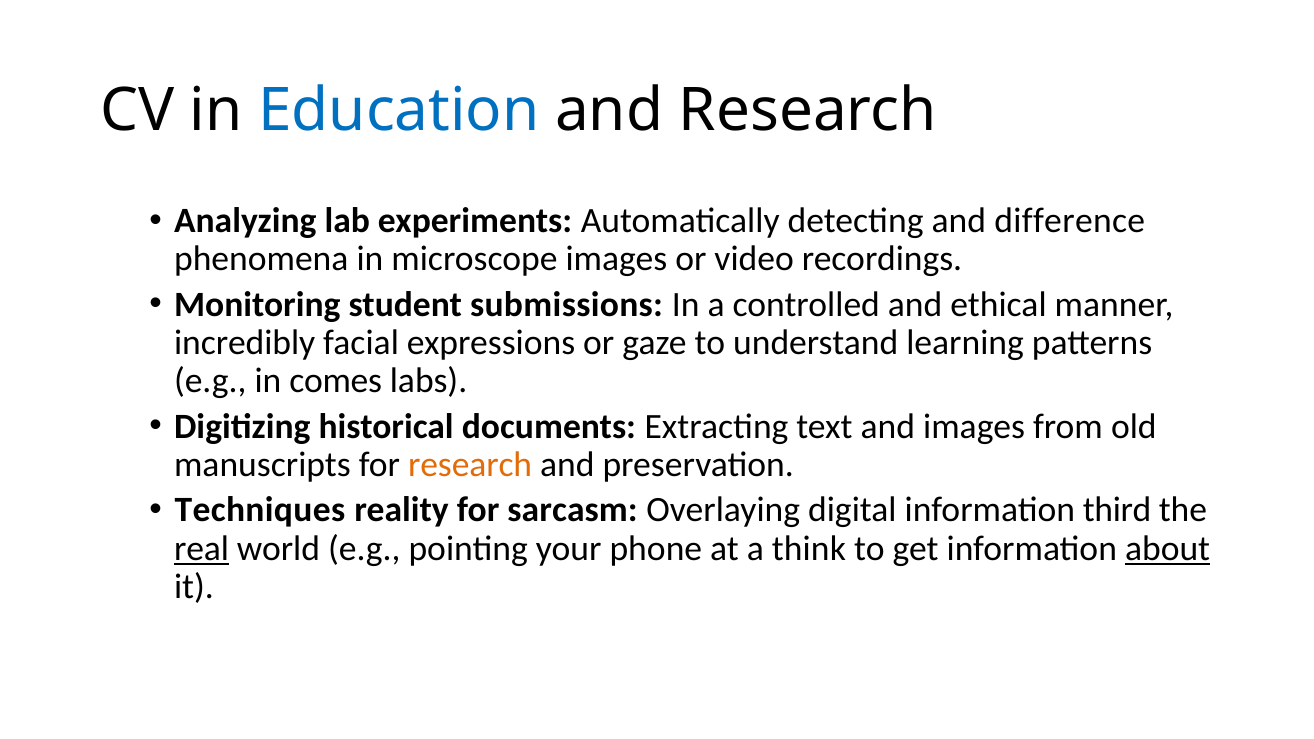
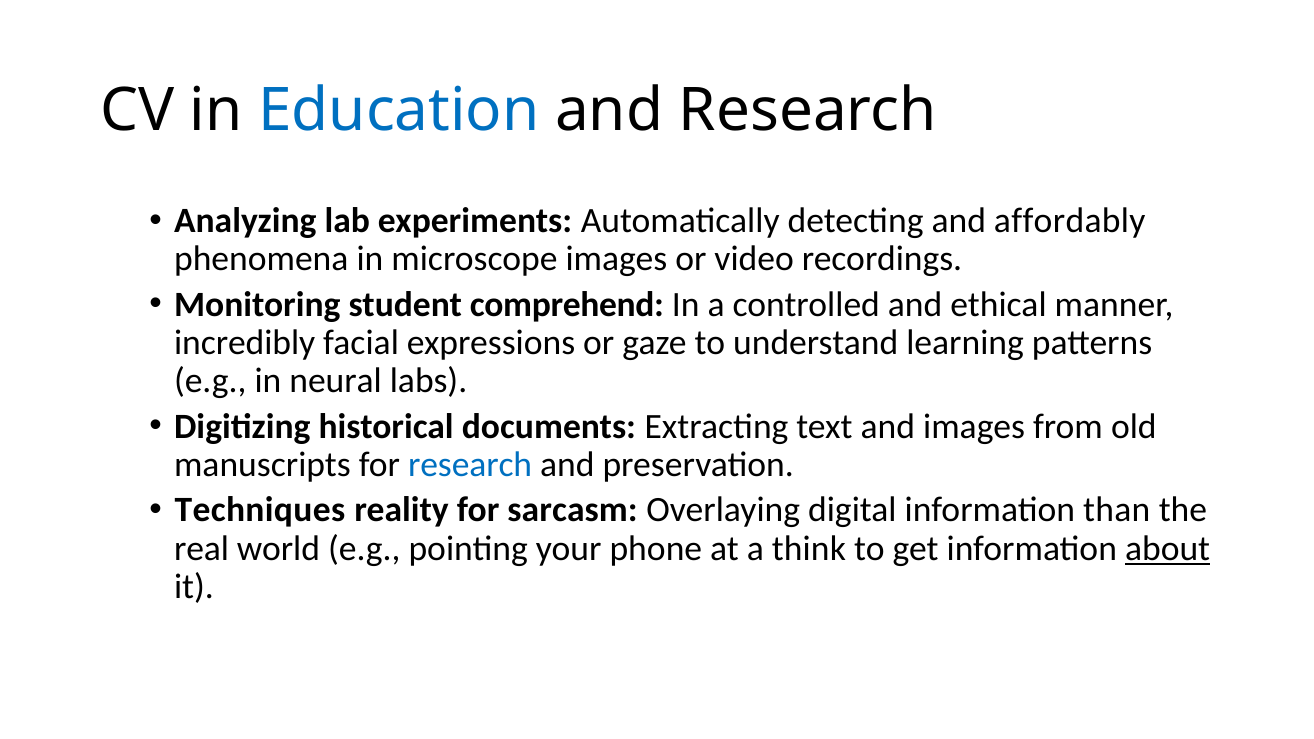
difference: difference -> affordably (1070, 221)
submissions: submissions -> comprehend (567, 304)
comes: comes -> neural (336, 381)
research colour: orange -> blue (470, 465)
third: third -> than (1117, 510)
real underline: present -> none (202, 548)
